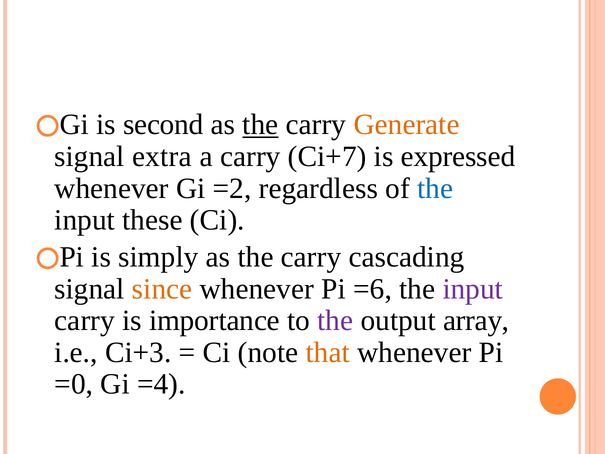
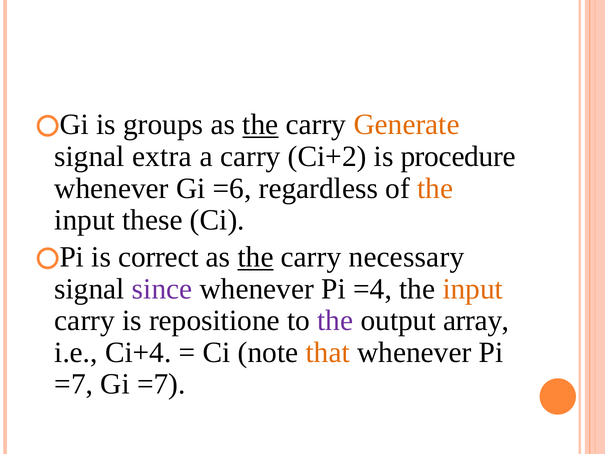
second: second -> groups (163, 125)
Ci+7: Ci+7 -> Ci+2 (327, 156)
expressed: expressed -> procedure (458, 156)
=2: =2 -> =6 (232, 188)
the colour: blue -> orange (435, 188)
simply: simply -> correct (159, 257)
the underline: none -> present (256, 257)
cascading: cascading -> necessary (407, 257)
since colour: orange -> purple (162, 289)
=6: =6 -> =4 (373, 289)
input colour: purple -> orange (473, 289)
importance: importance -> repositione (214, 320)
Ci+3: Ci+3 -> Ci+4 (138, 352)
=0: =0 -> =7 (74, 384)
Gi =4: =4 -> =7 (161, 384)
